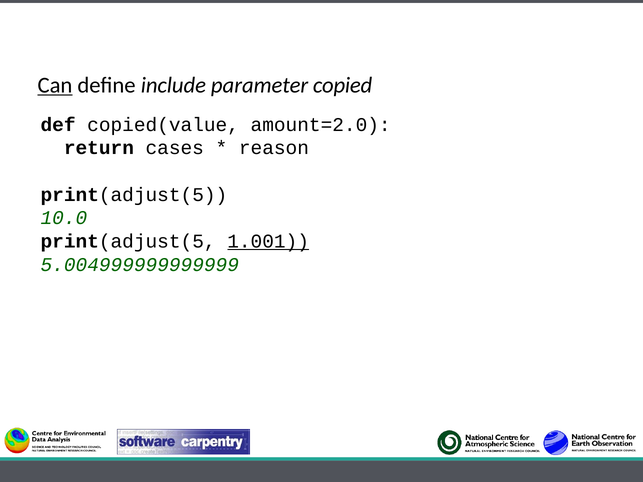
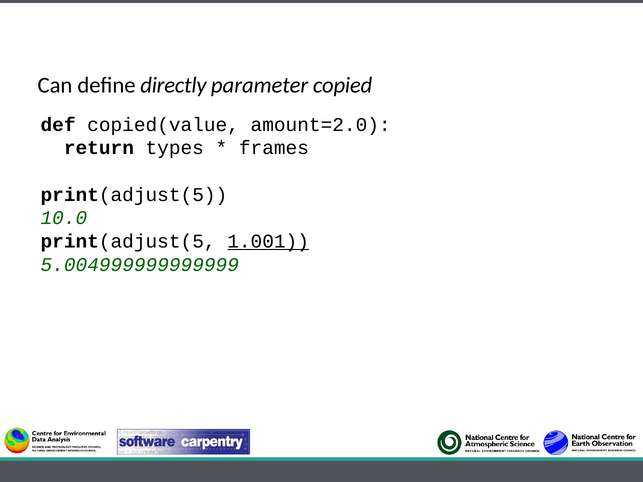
Can underline: present -> none (55, 85)
include: include -> directly (173, 85)
cases: cases -> types (175, 148)
reason: reason -> frames (274, 148)
